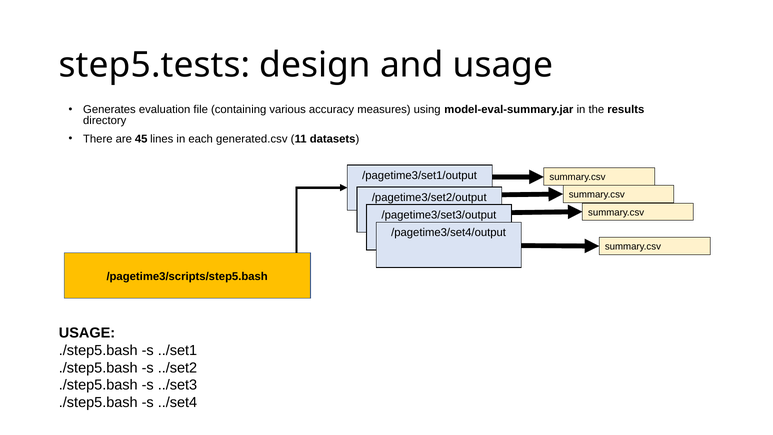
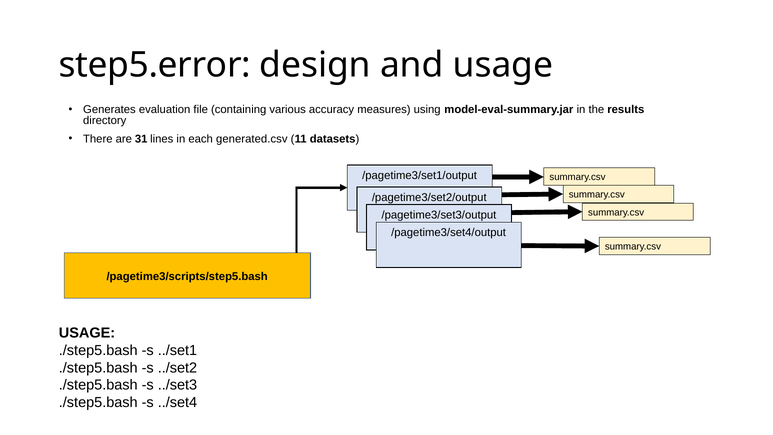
step5.tests: step5.tests -> step5.error (155, 65)
45: 45 -> 31 (141, 139)
